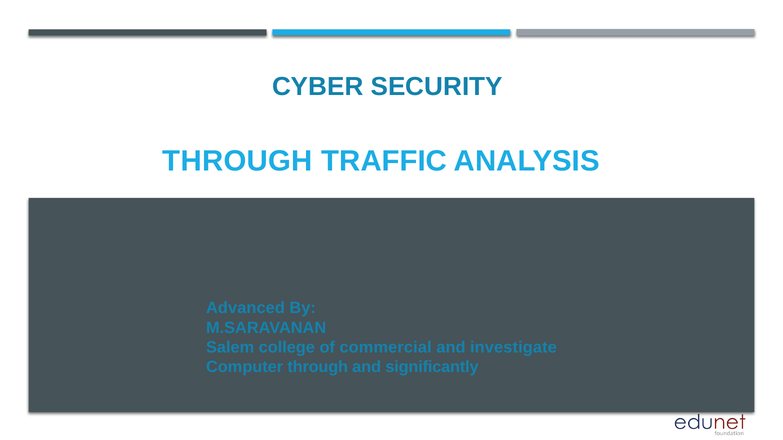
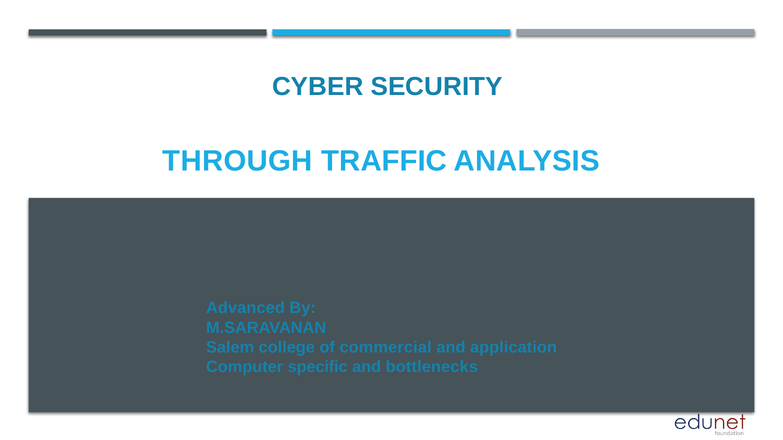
investigate: investigate -> application (514, 348)
Computer through: through -> specific (318, 367)
significantly: significantly -> bottlenecks (432, 367)
